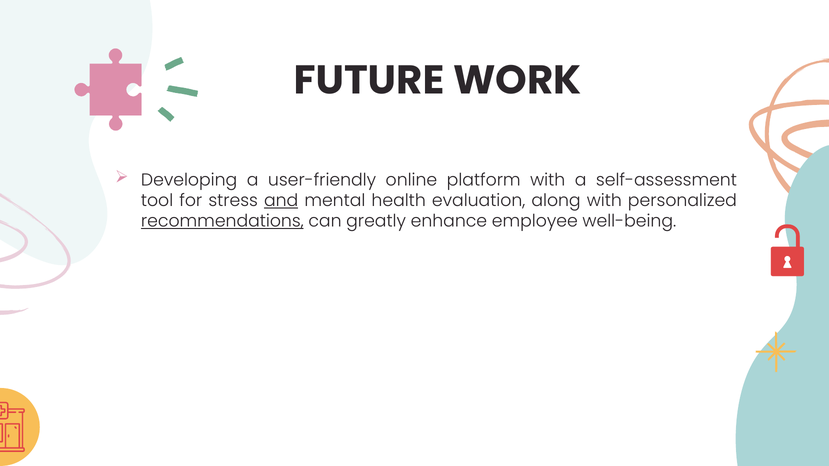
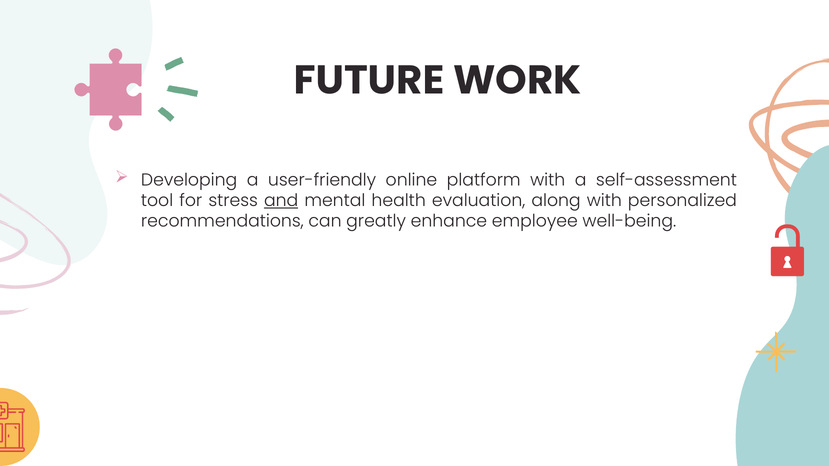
recommendations underline: present -> none (222, 221)
